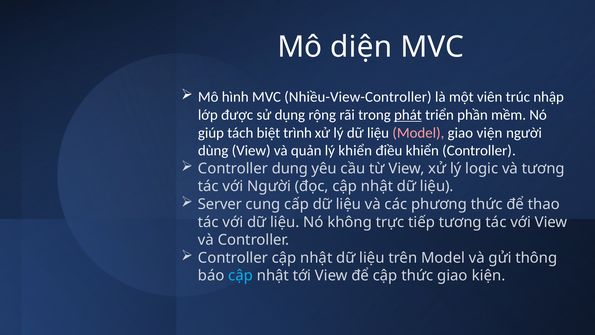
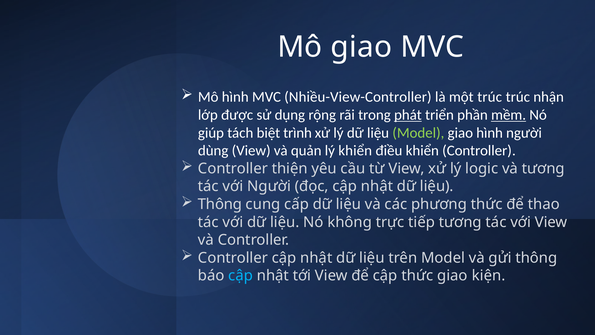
Mô diện: diện -> giao (361, 47)
một viên: viên -> trúc (490, 97)
nhập: nhập -> nhận (549, 97)
mềm underline: none -> present (509, 115)
Model colour: pink -> light green (418, 133)
giao viện: viện -> hình (490, 133)
Controller dụng: dụng -> thiện (290, 168)
Server: Server -> Thông (220, 204)
